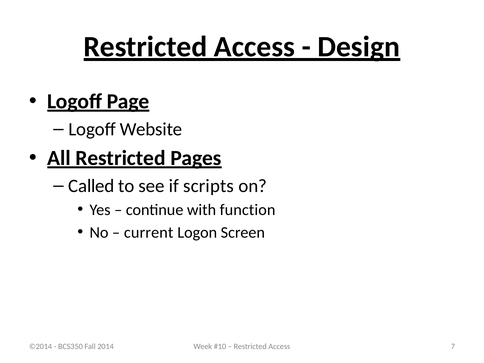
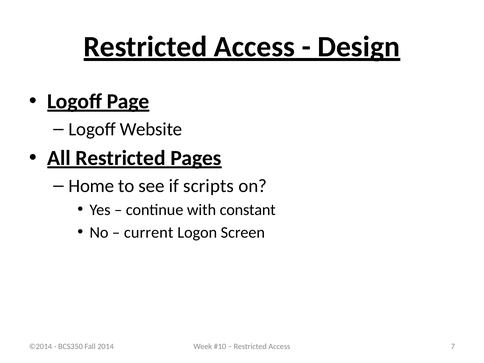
Called: Called -> Home (91, 186)
function: function -> constant (248, 210)
